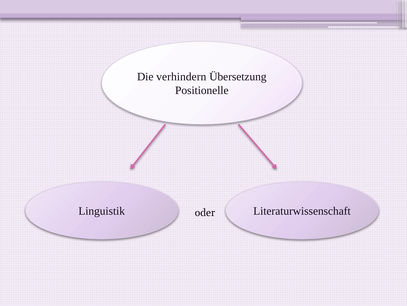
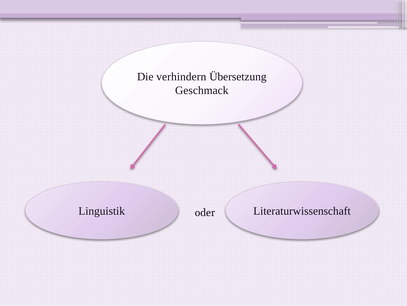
Positionelle: Positionelle -> Geschmack (202, 90)
